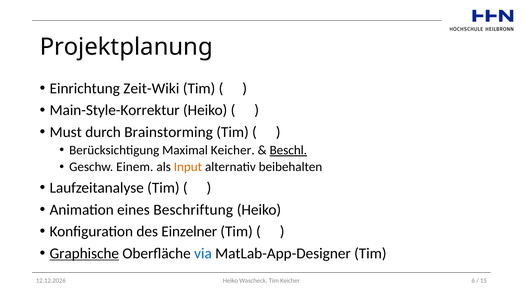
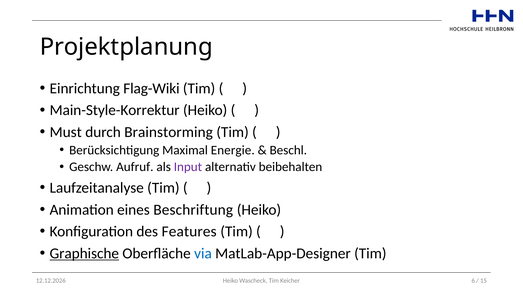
Zeit-Wiki: Zeit-Wiki -> Flag-Wiki (151, 88)
Maximal Keicher: Keicher -> Energie (233, 150)
Beschl underline: present -> none (288, 150)
Einem: Einem -> Aufruf (135, 167)
Input colour: orange -> purple (188, 167)
Einzelner: Einzelner -> Features (189, 232)
